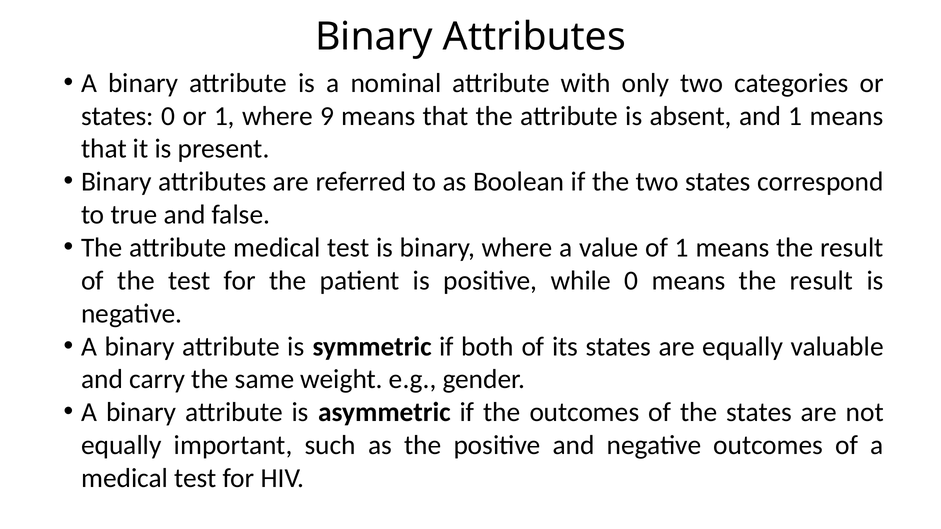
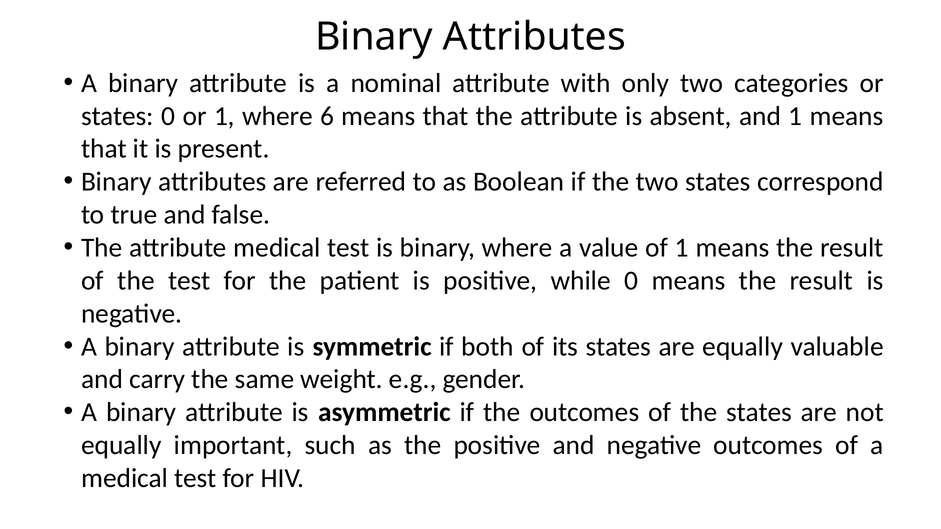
9: 9 -> 6 (327, 116)
